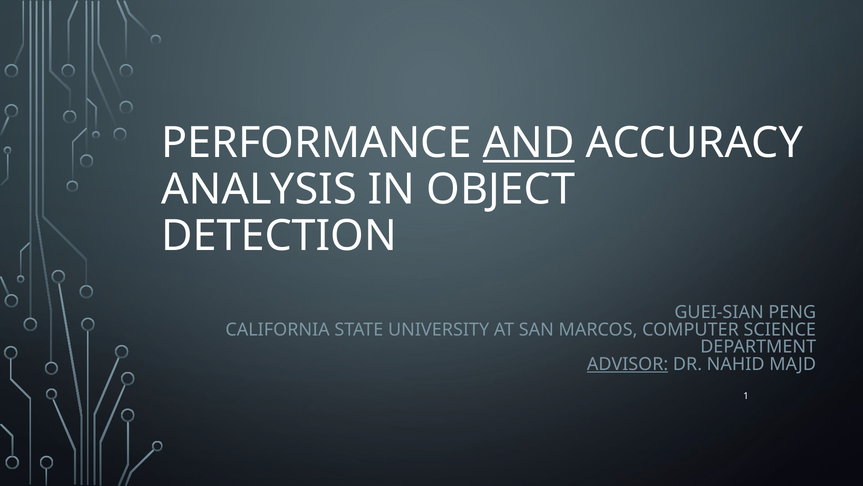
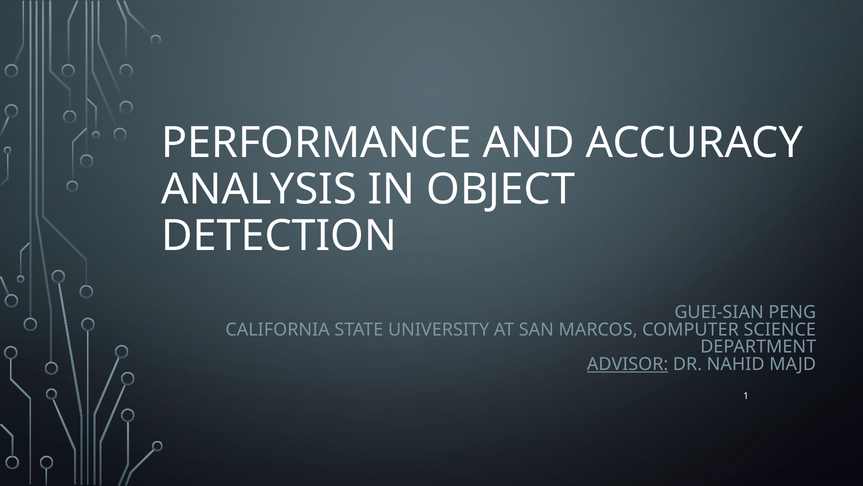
AND underline: present -> none (529, 143)
